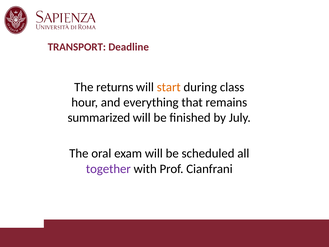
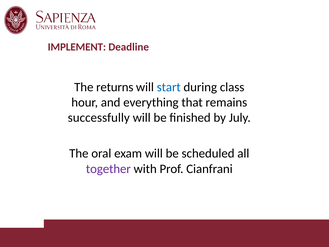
TRANSPORT: TRANSPORT -> IMPLEMENT (77, 47)
start colour: orange -> blue (169, 87)
summarized: summarized -> successfully (99, 118)
